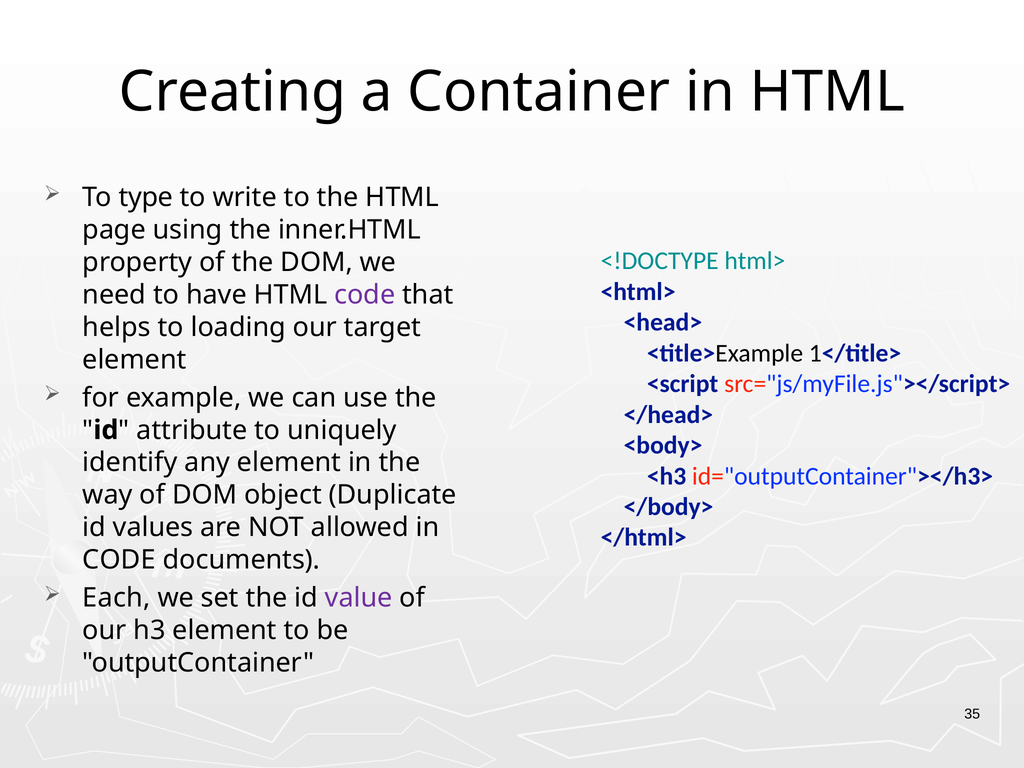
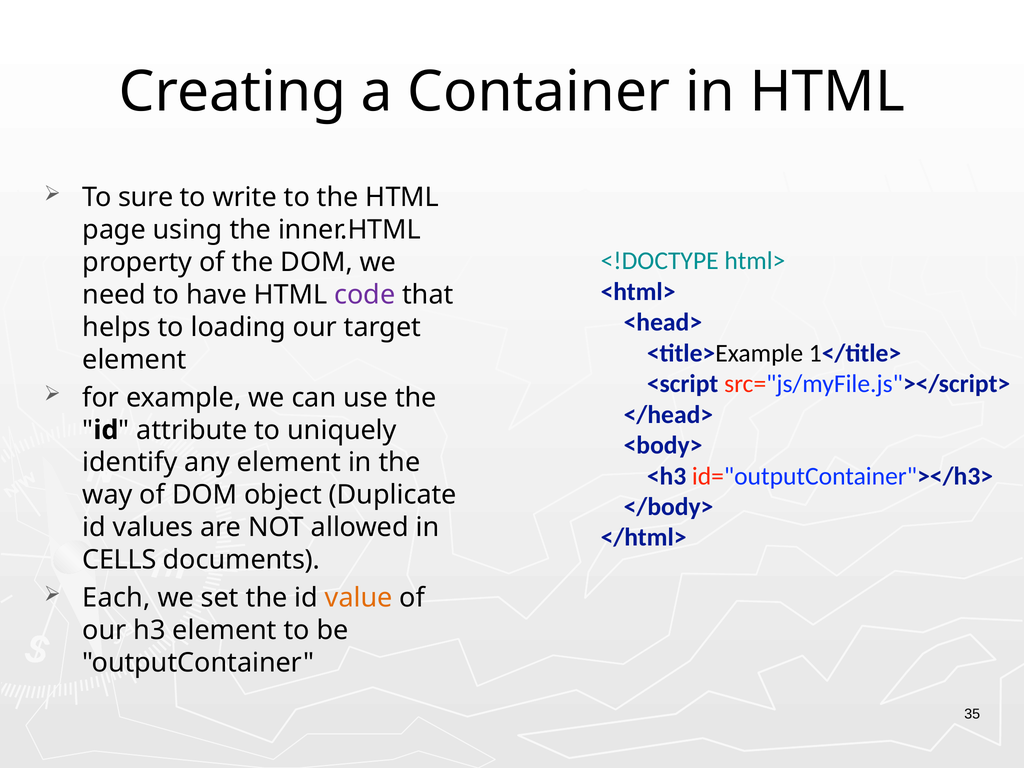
type: type -> sure (146, 198)
CODE: CODE -> CELLS (119, 560)
value colour: purple -> orange (359, 598)
